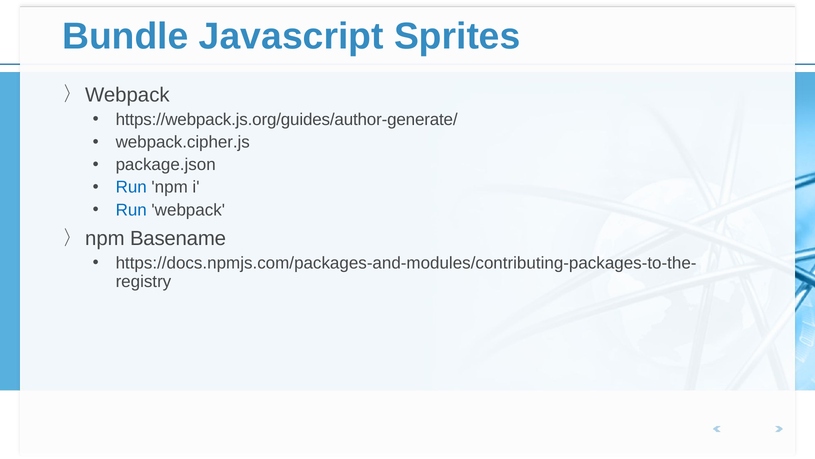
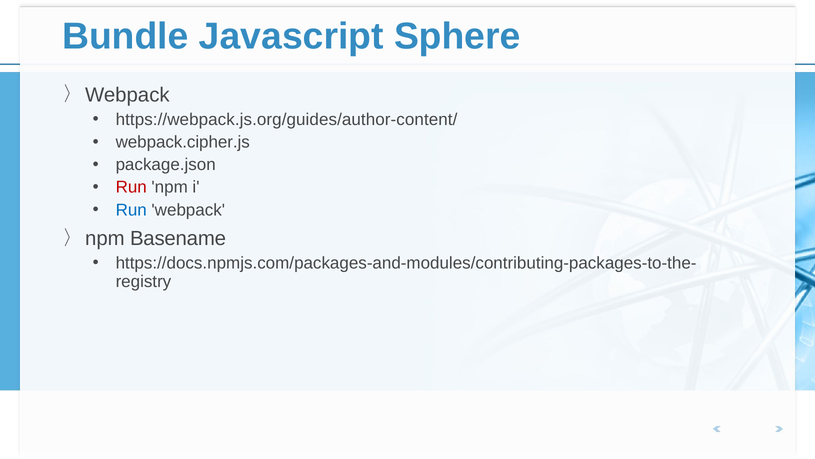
Sprites: Sprites -> Sphere (457, 36)
https://webpack.js.org/guides/author-generate/: https://webpack.js.org/guides/author-generate/ -> https://webpack.js.org/guides/author-content/ (286, 119)
Run colour: blue -> red (131, 187)
